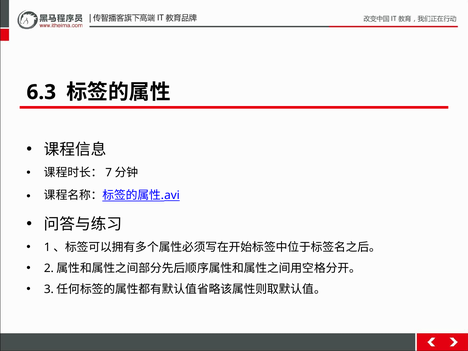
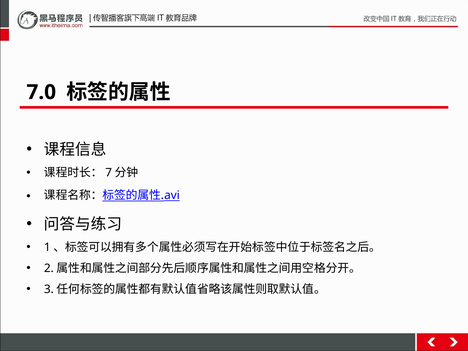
6.3: 6.3 -> 7.0 (41, 92)
